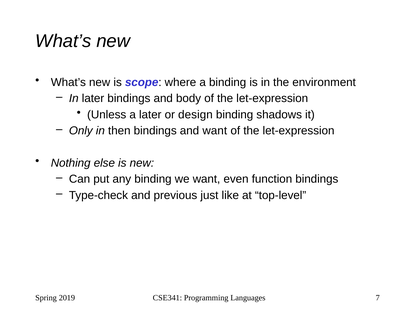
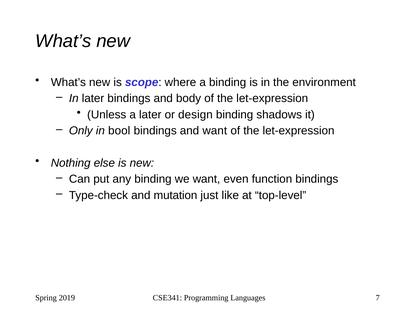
then: then -> bool (119, 131)
previous: previous -> mutation (175, 195)
